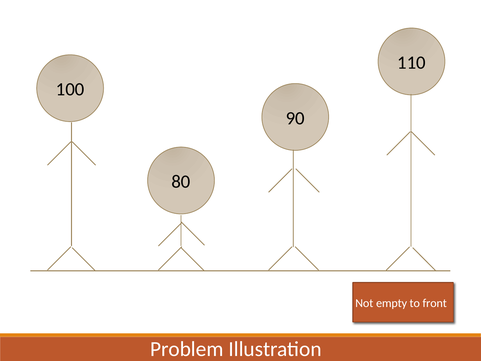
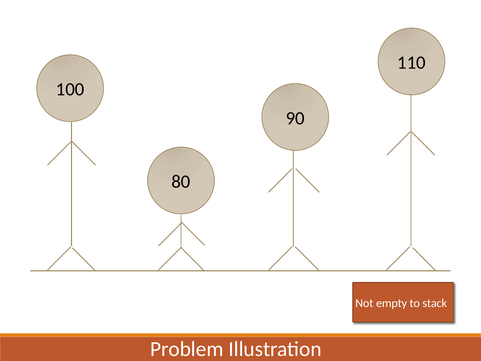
front: front -> stack (435, 303)
